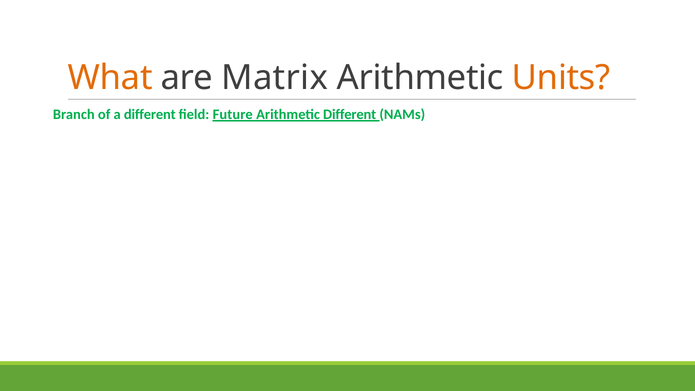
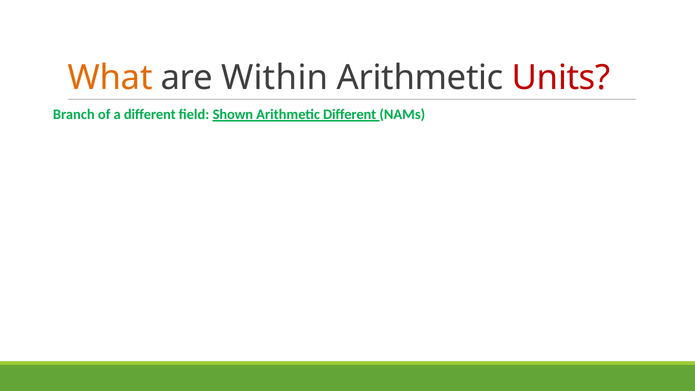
Matrix: Matrix -> Within (275, 78)
Units colour: orange -> red (561, 78)
Future: Future -> Shown (233, 114)
